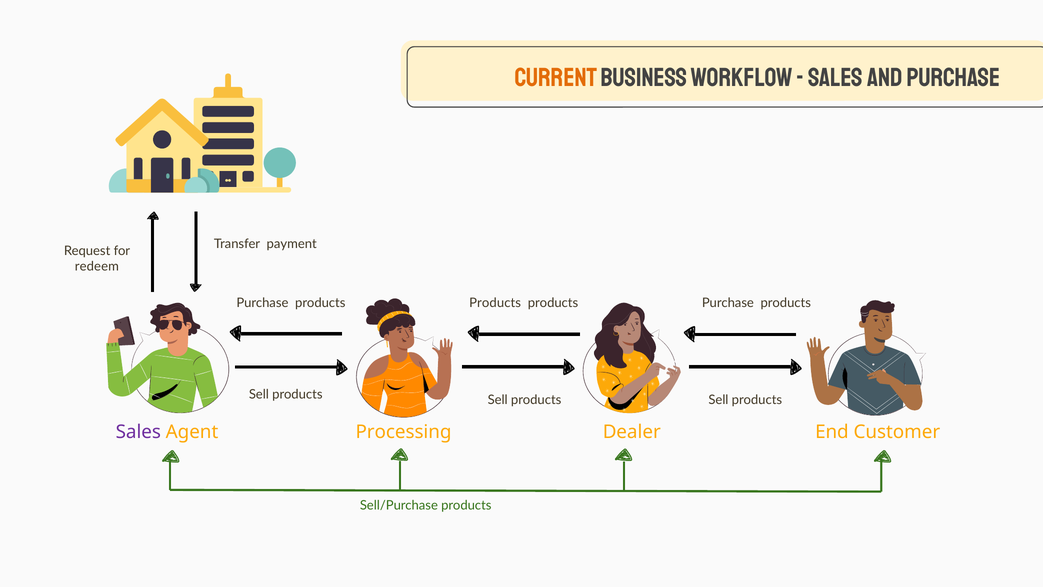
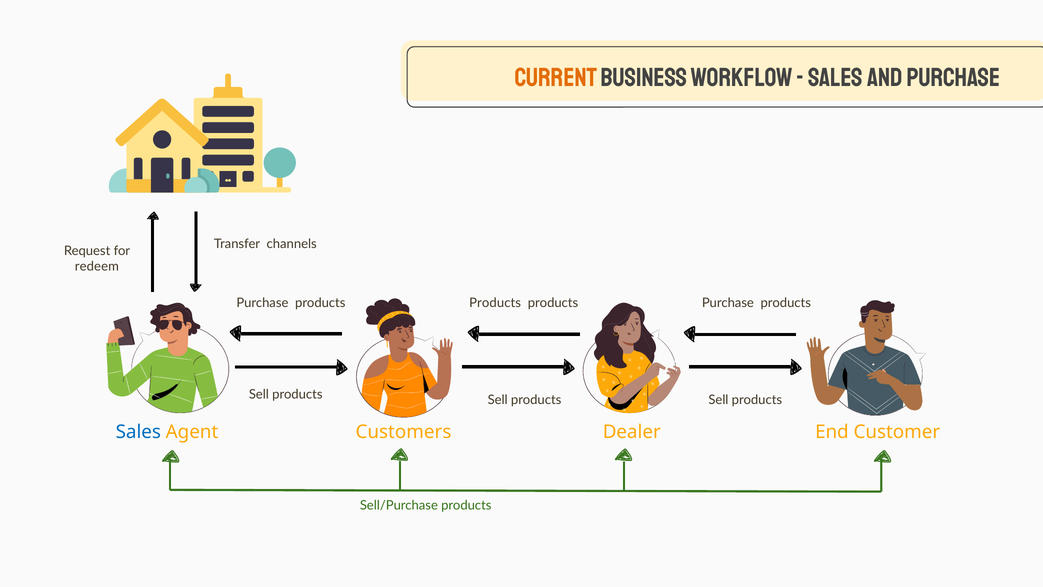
payment: payment -> channels (292, 244)
Sales colour: purple -> blue (138, 432)
Processing: Processing -> Customers (403, 432)
